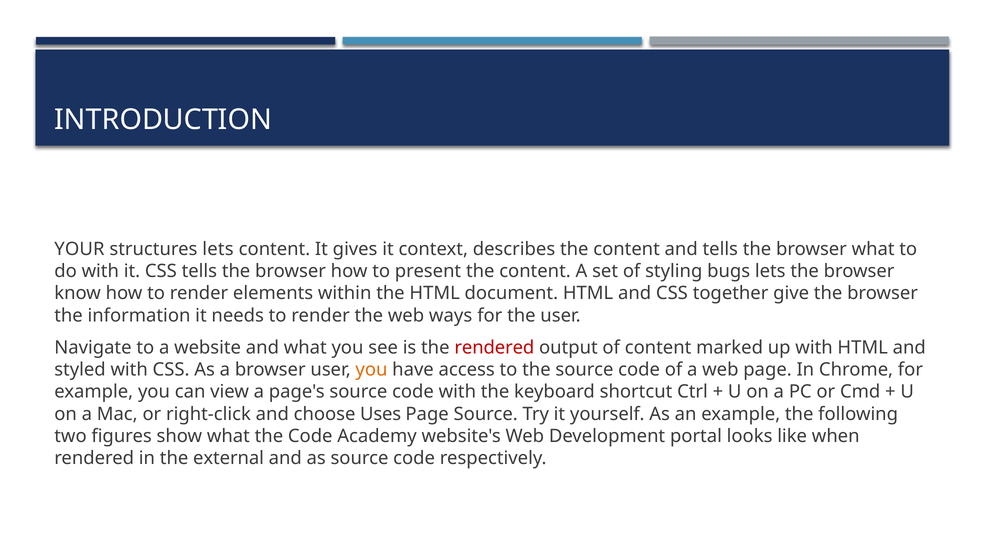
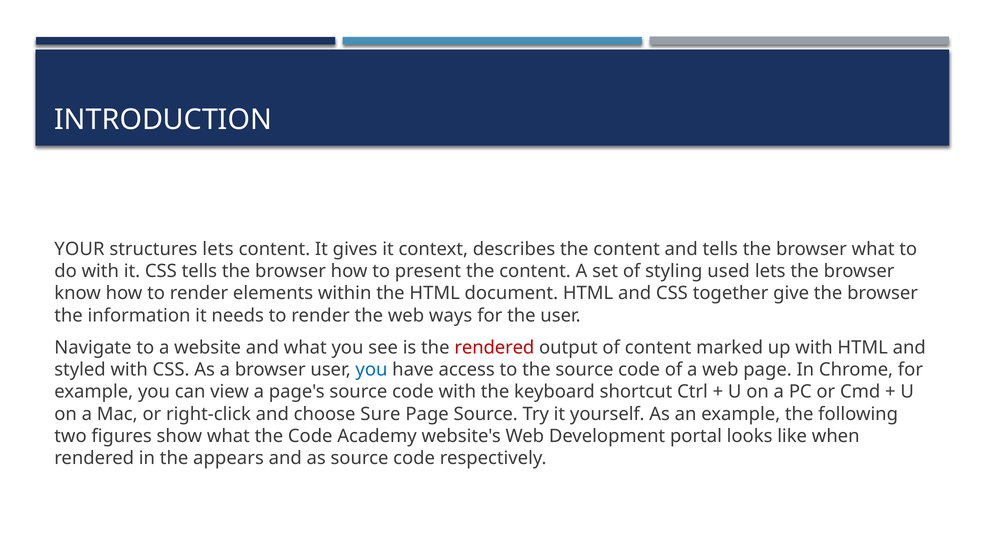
bugs: bugs -> used (729, 271)
you colour: orange -> blue (371, 370)
Uses: Uses -> Sure (380, 414)
external: external -> appears (228, 458)
